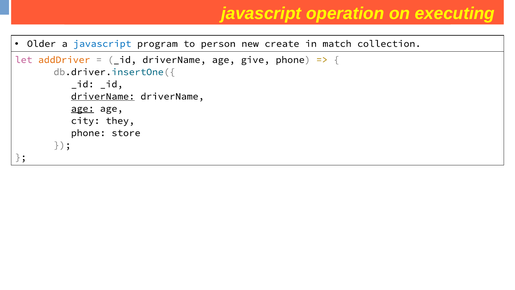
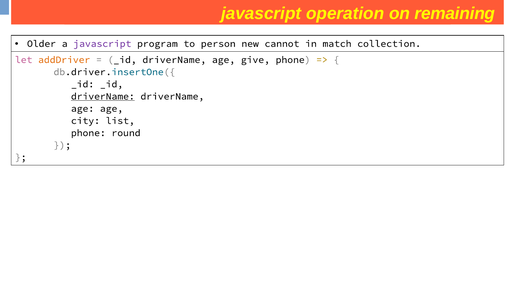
executing: executing -> remaining (455, 13)
javascript colour: blue -> purple (102, 44)
create: create -> cannot (282, 44)
age underline: present -> none (83, 108)
they: they -> list (120, 121)
store: store -> round (126, 133)
